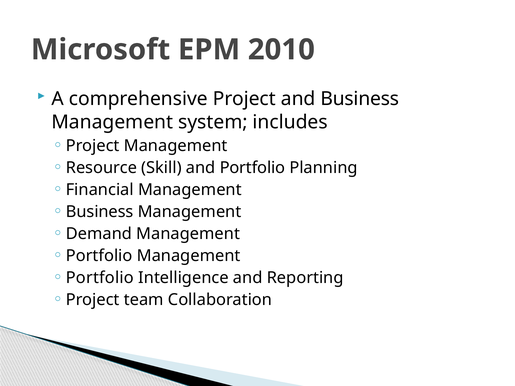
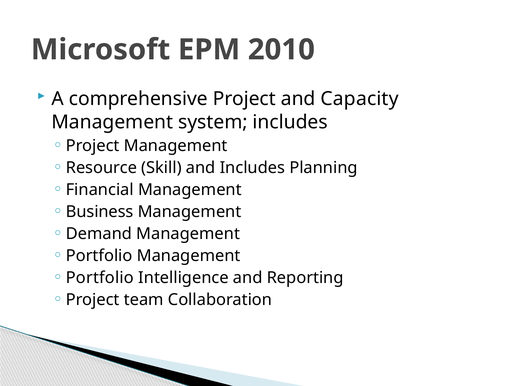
and Business: Business -> Capacity (360, 99)
and Portfolio: Portfolio -> Includes (252, 168)
